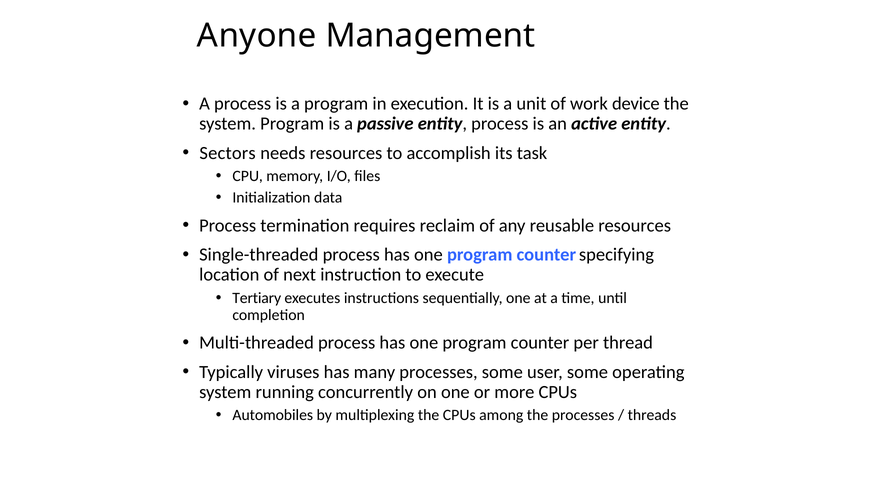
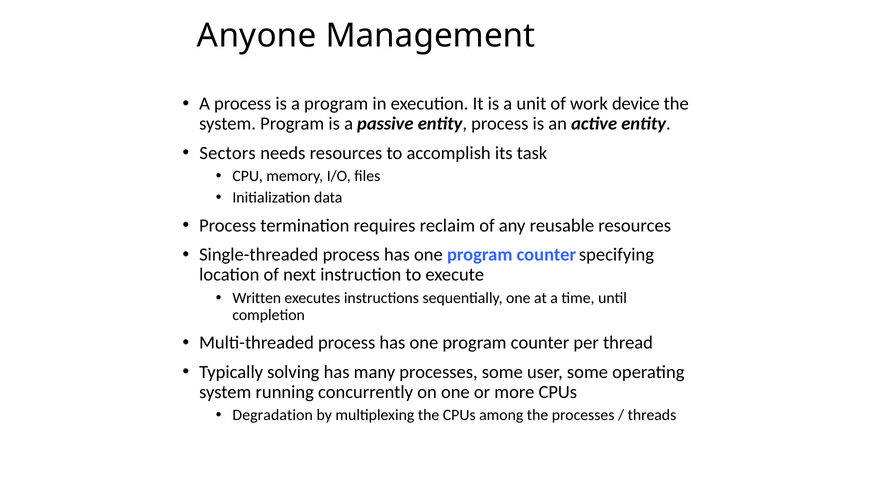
Tertiary: Tertiary -> Written (257, 298)
viruses: viruses -> solving (293, 372)
Automobiles: Automobiles -> Degradation (273, 415)
